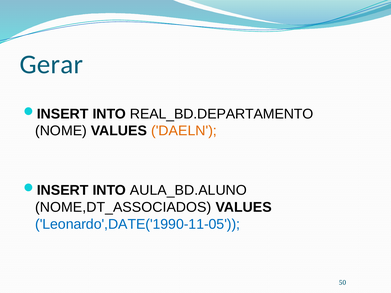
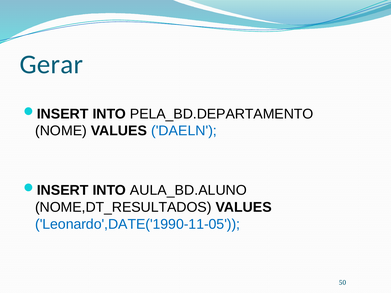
REAL_BD.DEPARTAMENTO: REAL_BD.DEPARTAMENTO -> PELA_BD.DEPARTAMENTO (222, 114)
DAELN colour: orange -> blue (184, 131)
NOME,DT_ASSOCIADOS: NOME,DT_ASSOCIADOS -> NOME,DT_RESULTADOS (123, 207)
